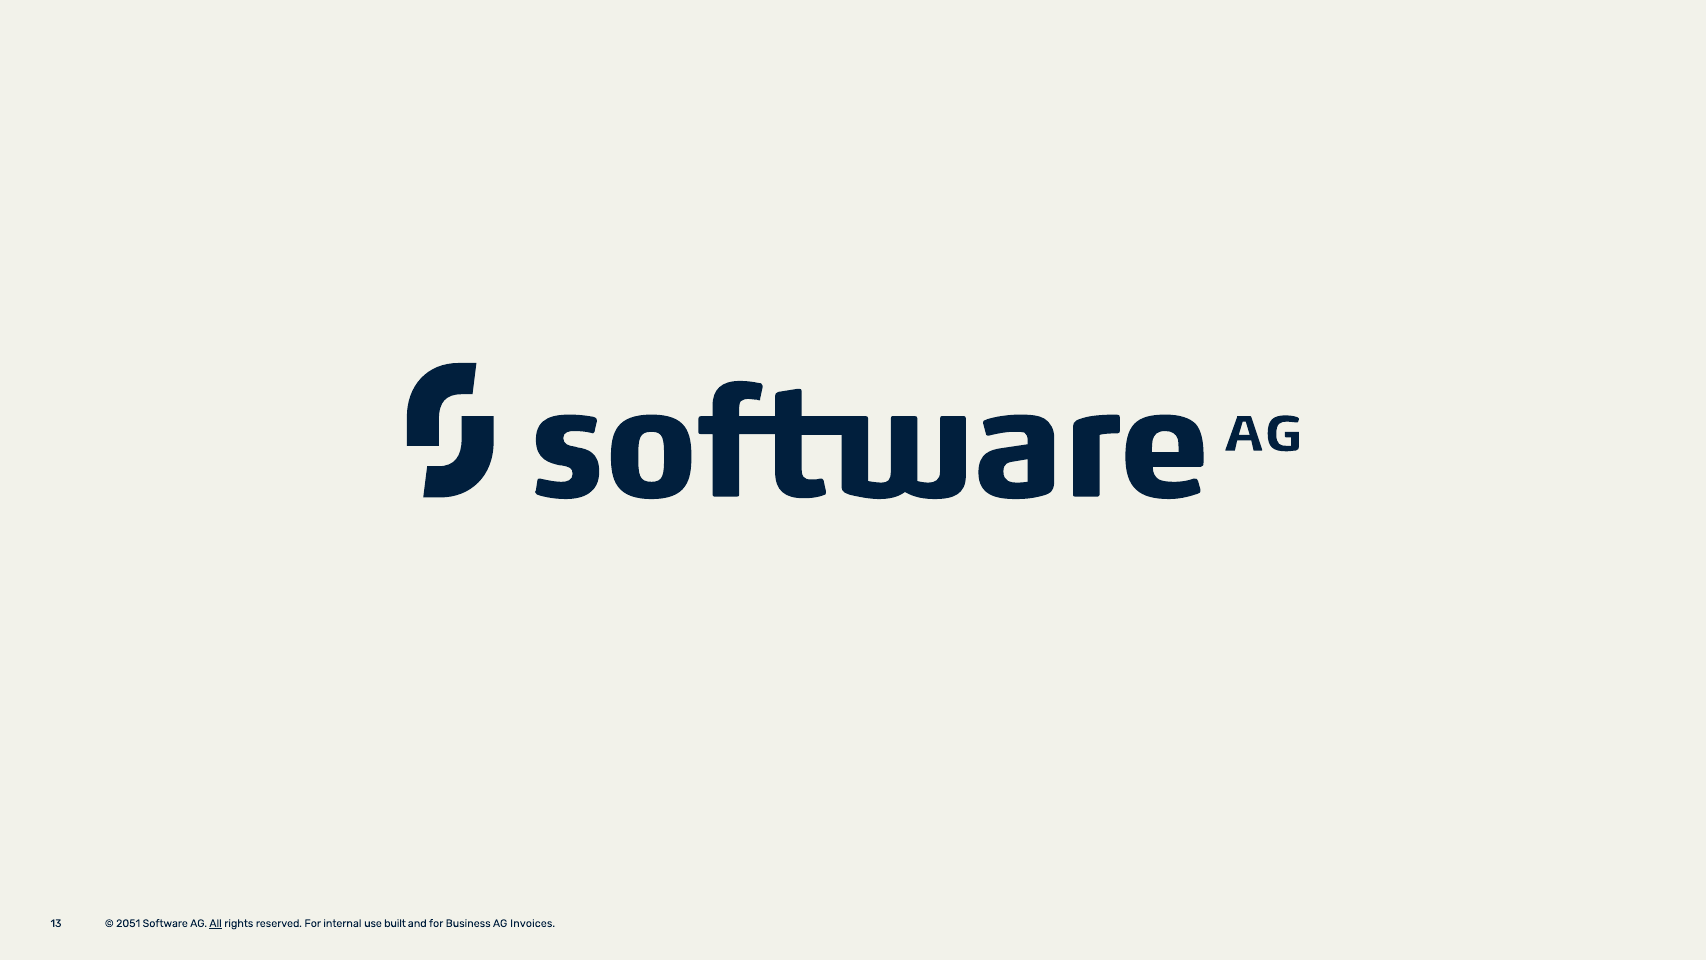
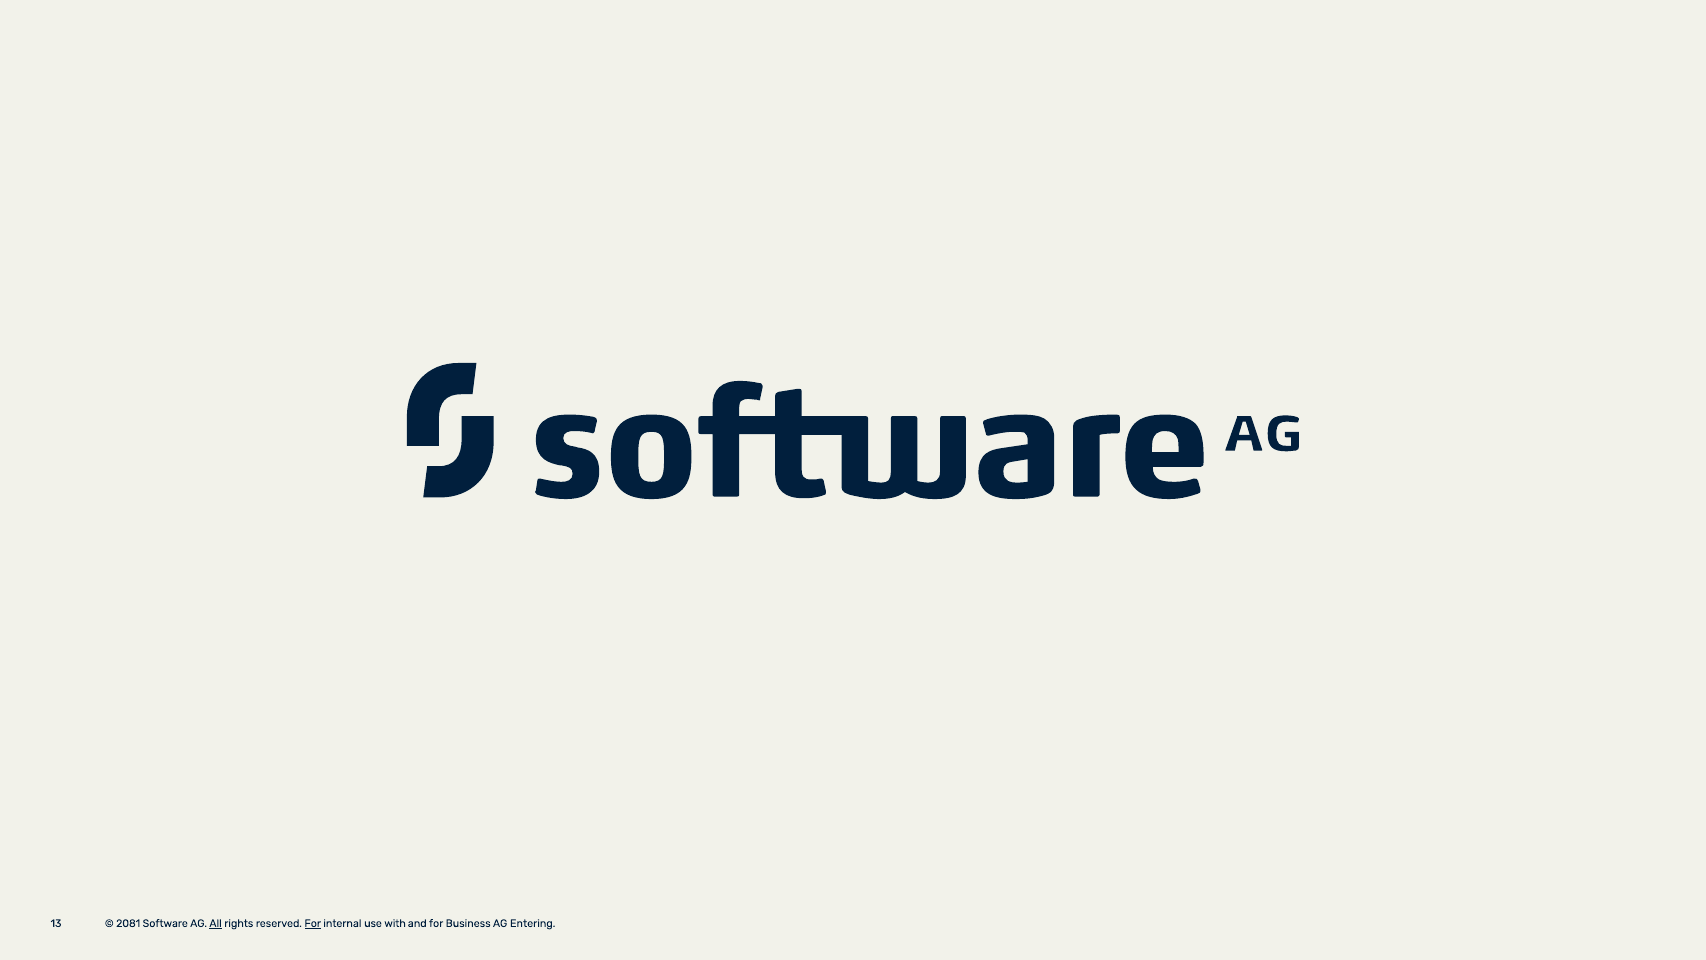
2051: 2051 -> 2081 (128, 923)
For underline: none -> present (313, 923)
built: built -> with (395, 923)
Invoices: Invoices -> Entering (533, 923)
